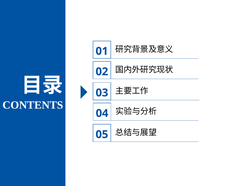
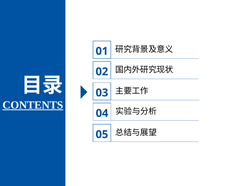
CONTENTS underline: none -> present (33, 105)
